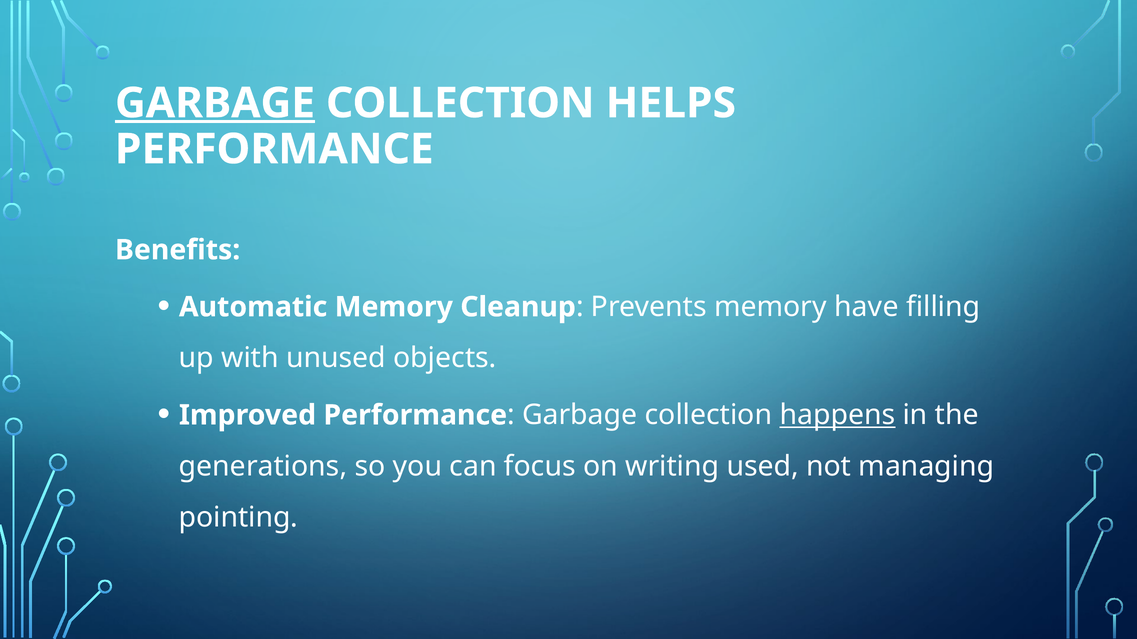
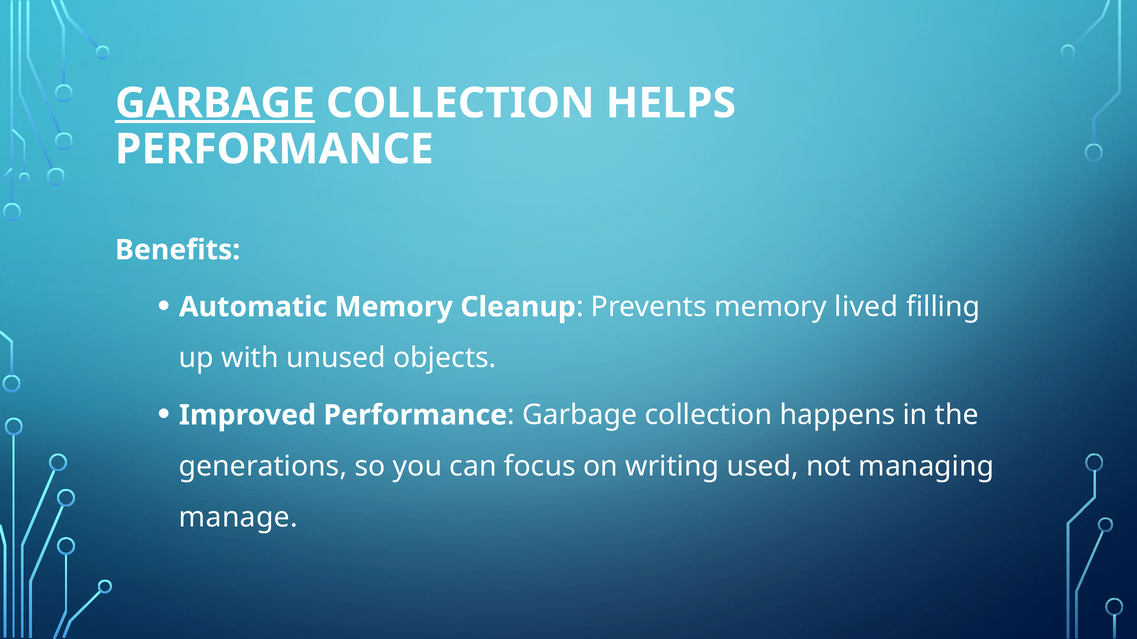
have: have -> lived (866, 307)
happens underline: present -> none (837, 415)
pointing: pointing -> manage (238, 518)
